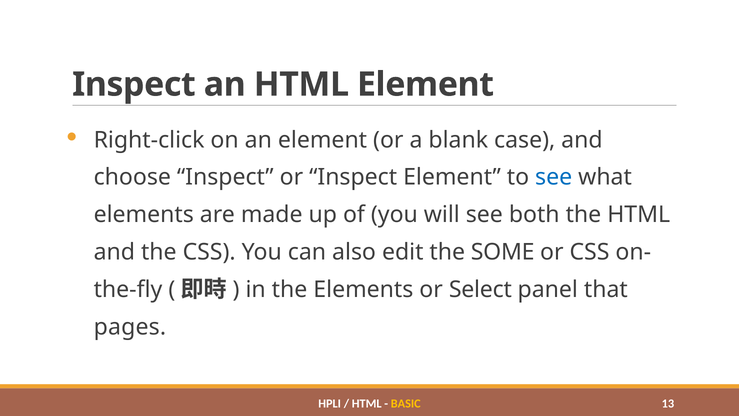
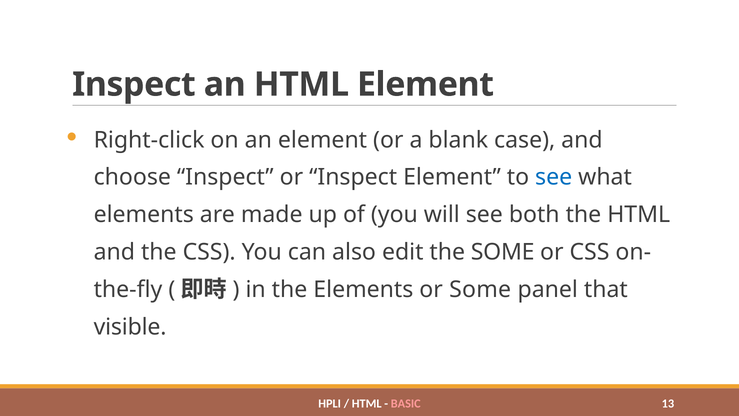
or Select: Select -> Some (480, 289)
pages: pages -> visible (130, 327)
BASIC colour: yellow -> pink (406, 403)
